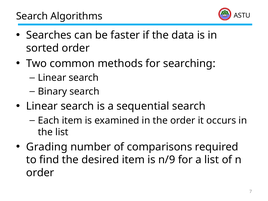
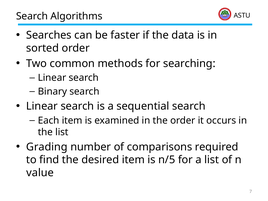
n/9: n/9 -> n/5 (167, 160)
order: order -> value (40, 173)
